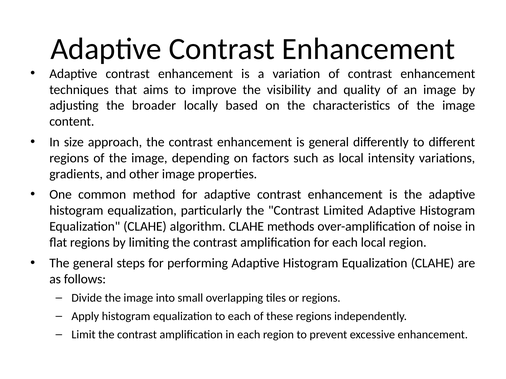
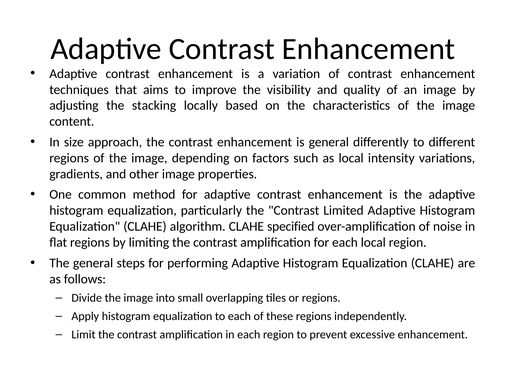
broader: broader -> stacking (154, 106)
methods: methods -> specified (291, 227)
